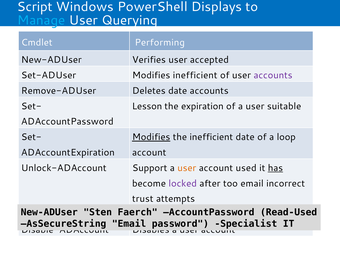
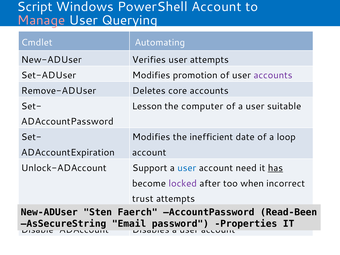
PowerShell Displays: Displays -> Account (216, 7)
Manage colour: light blue -> pink (41, 20)
Performing: Performing -> Automating (160, 42)
user accepted: accepted -> attempts (209, 60)
Modifies inefficient: inefficient -> promotion (195, 75)
Deletes date: date -> core (178, 91)
expiration: expiration -> computer (202, 106)
Modifies underline: present -> none (151, 137)
user colour: orange -> blue (187, 168)
used: used -> need (246, 168)
too email: email -> when (252, 183)
Read-Used: Read-Used -> Read-Been (289, 212)
‑Specialist: ‑Specialist -> ‑Properties (246, 224)
